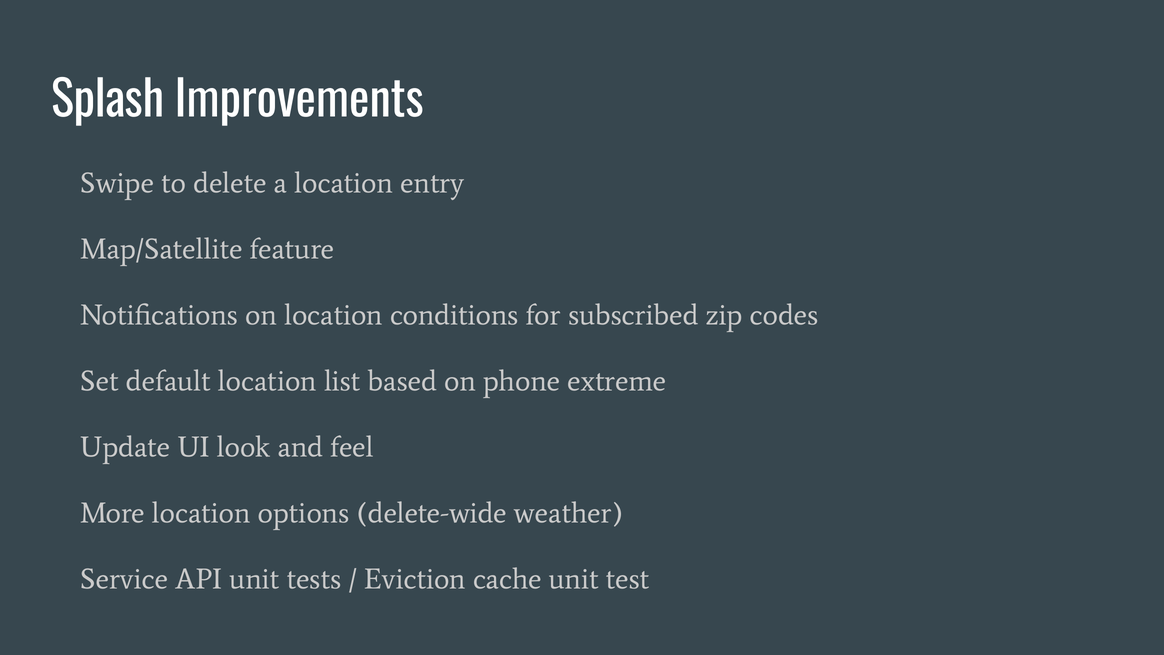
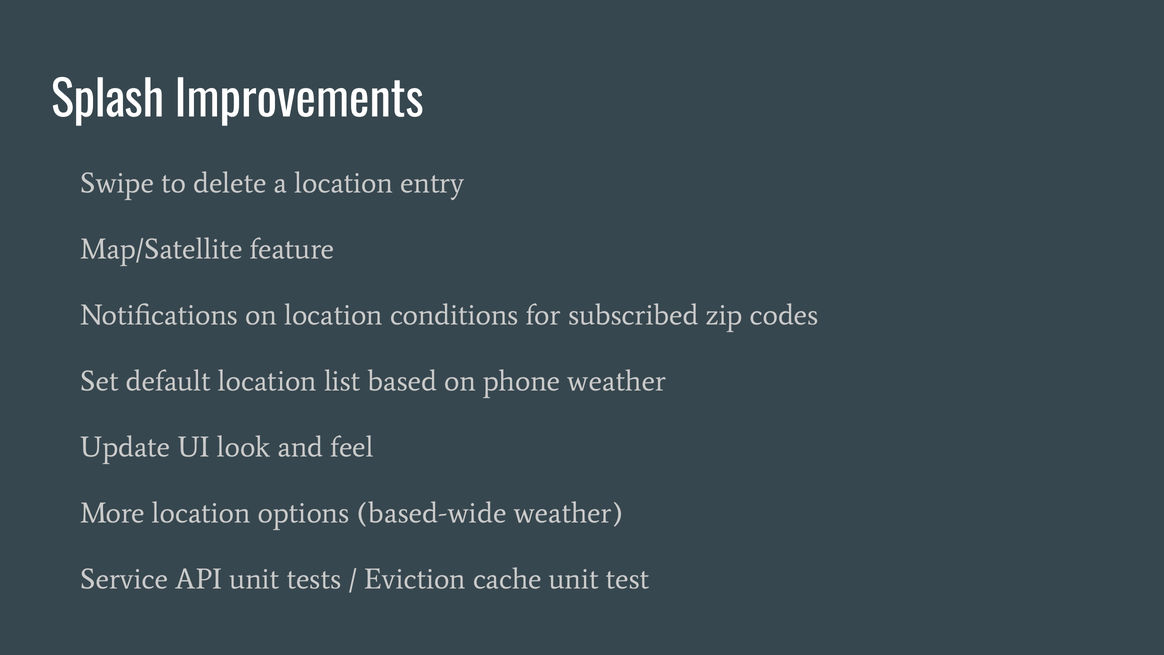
phone extreme: extreme -> weather (617, 381)
delete-wide: delete-wide -> based-wide (432, 513)
